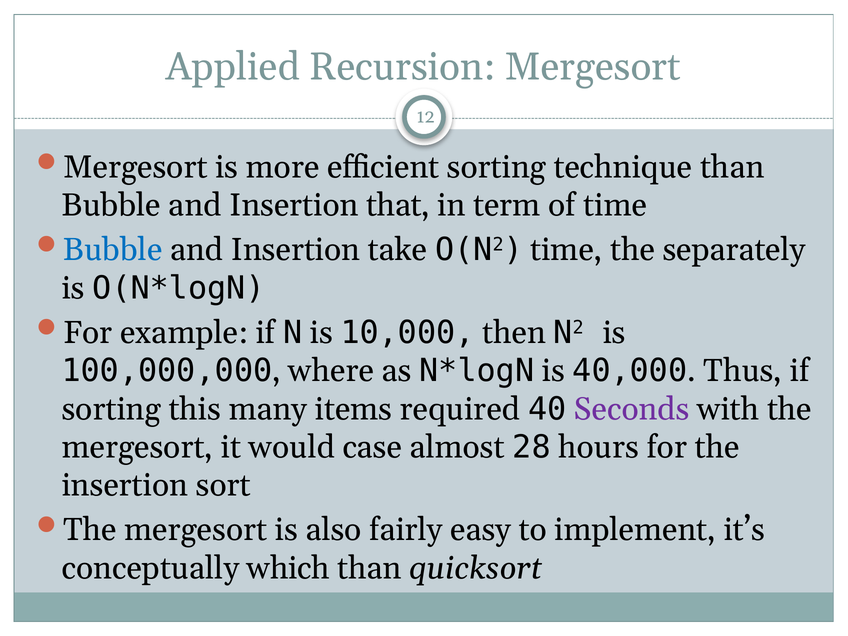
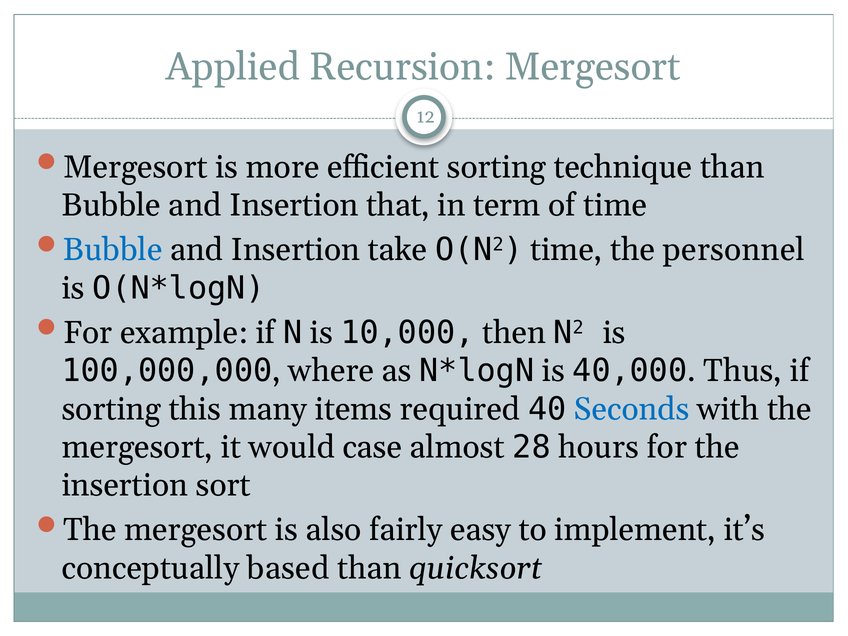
separately: separately -> personnel (734, 250)
Seconds colour: purple -> blue (632, 409)
which: which -> based (288, 568)
